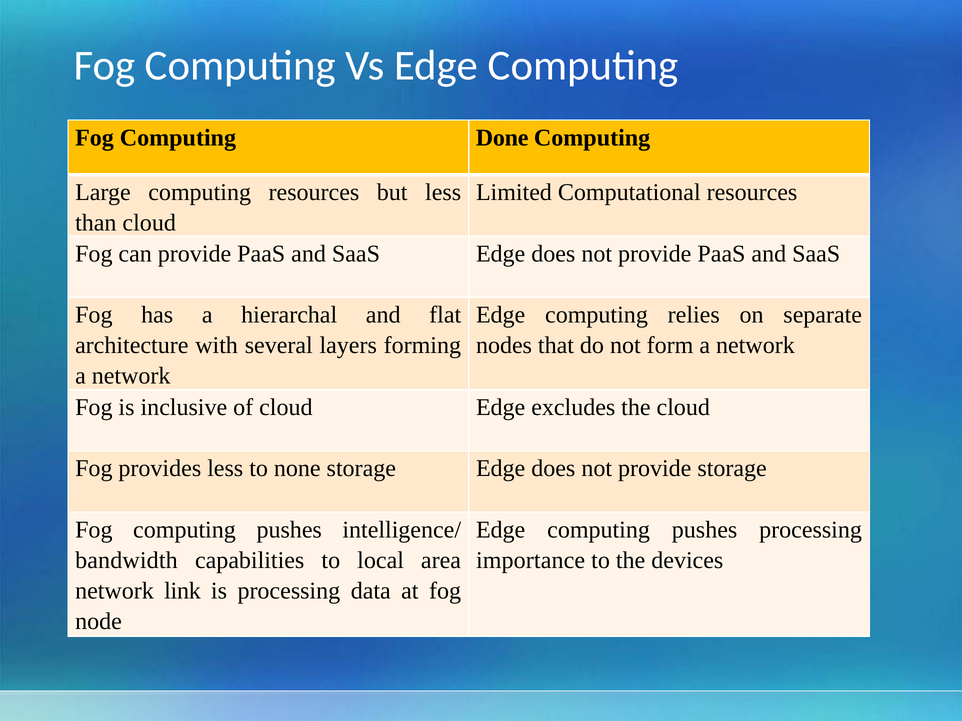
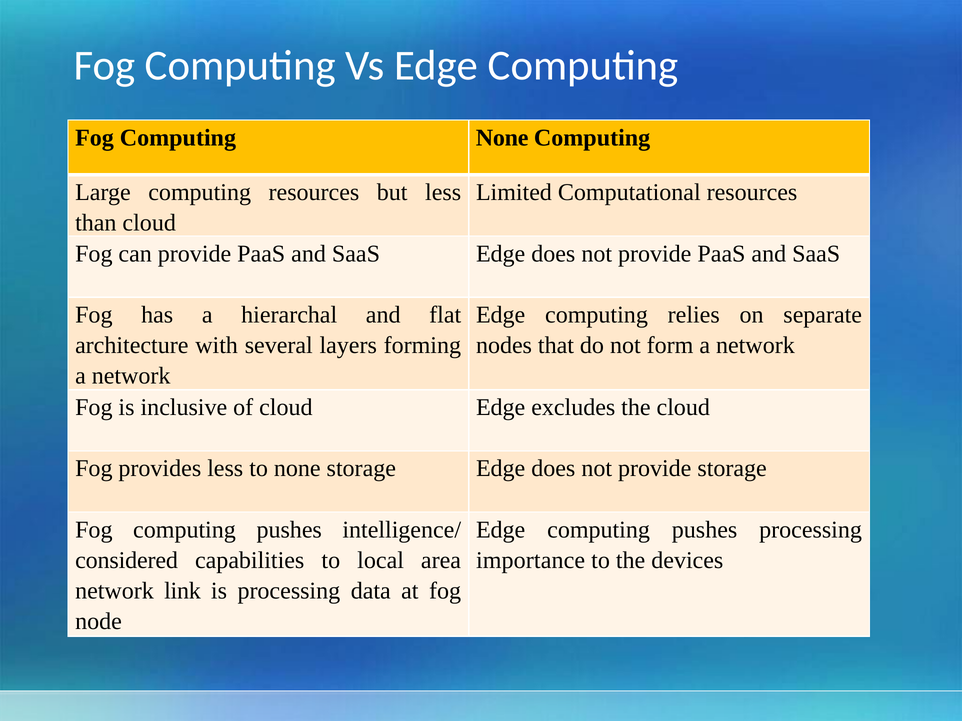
Computing Done: Done -> None (502, 138)
bandwidth: bandwidth -> considered (127, 561)
